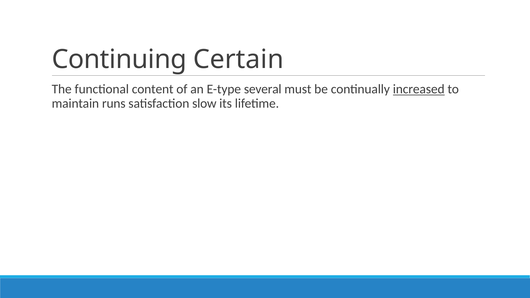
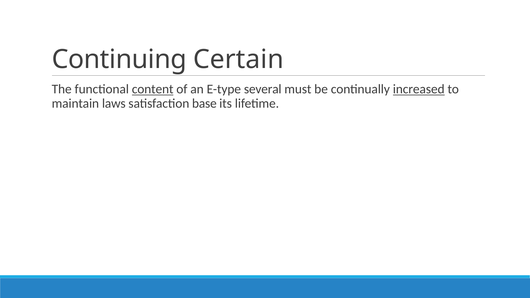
content underline: none -> present (153, 89)
runs: runs -> laws (114, 104)
slow: slow -> base (204, 104)
